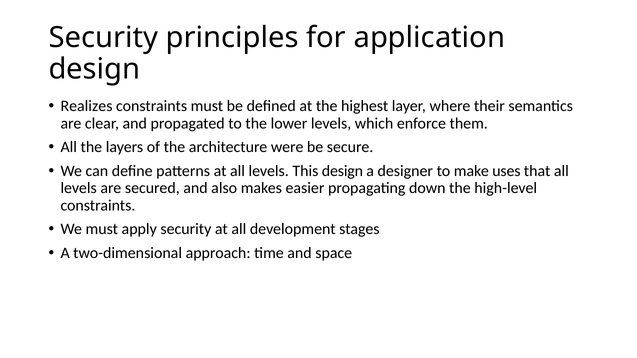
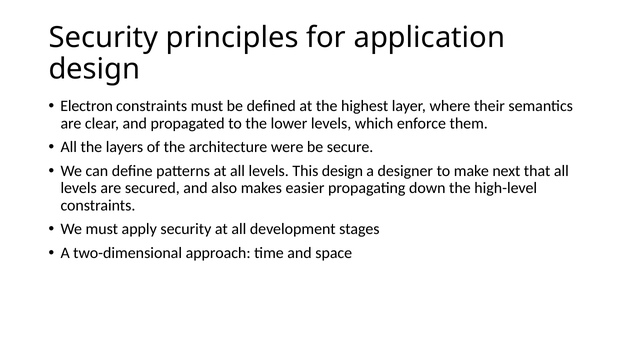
Realizes: Realizes -> Electron (87, 106)
uses: uses -> next (506, 171)
